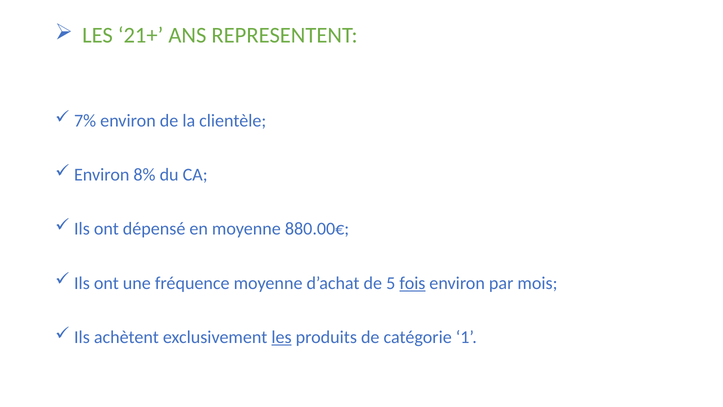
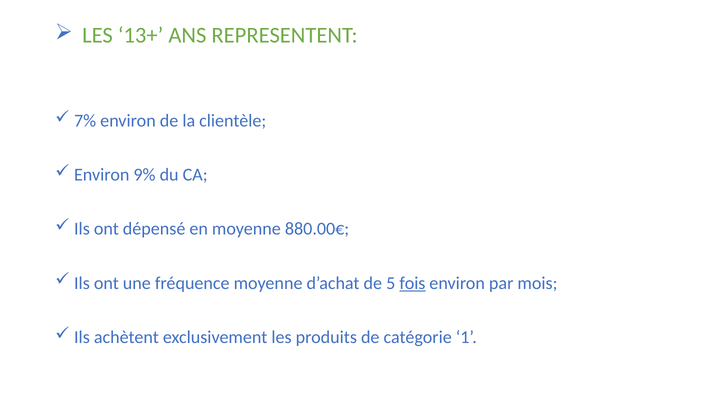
21+: 21+ -> 13+ (141, 35)
8%: 8% -> 9% (144, 175)
les underline: present -> none (282, 337)
